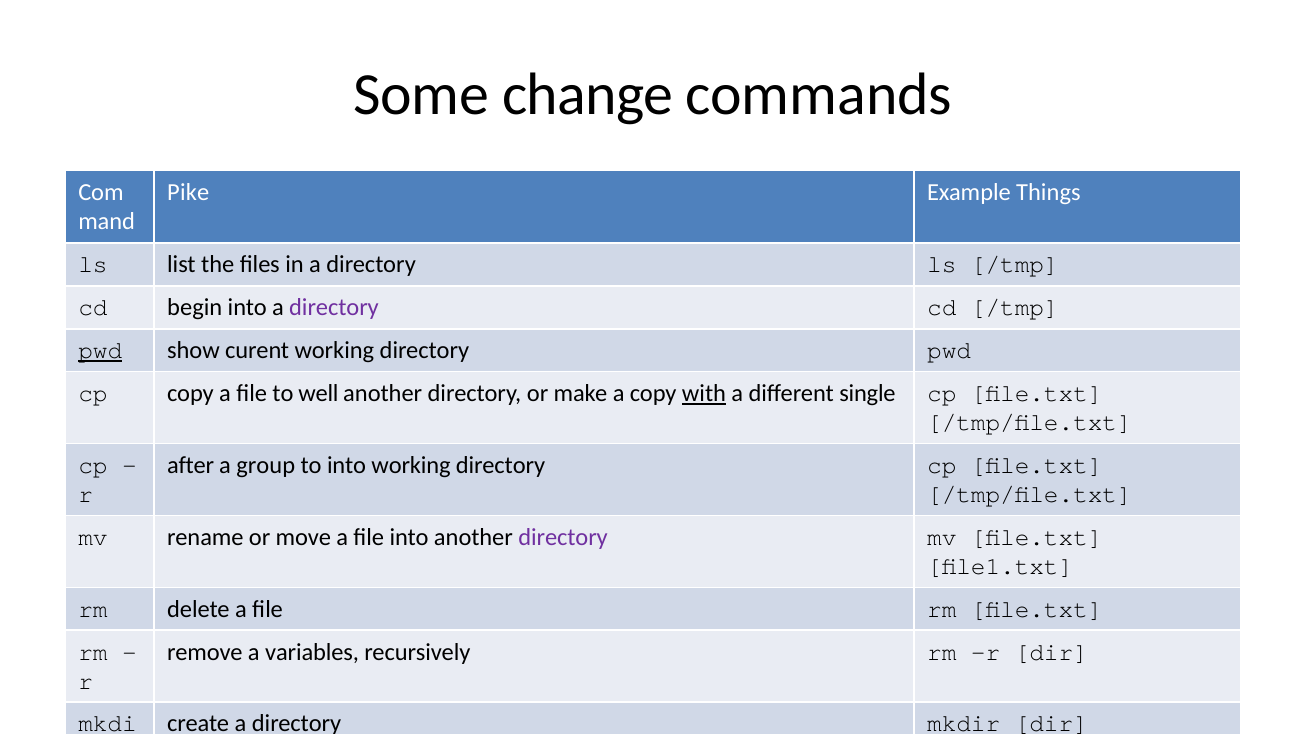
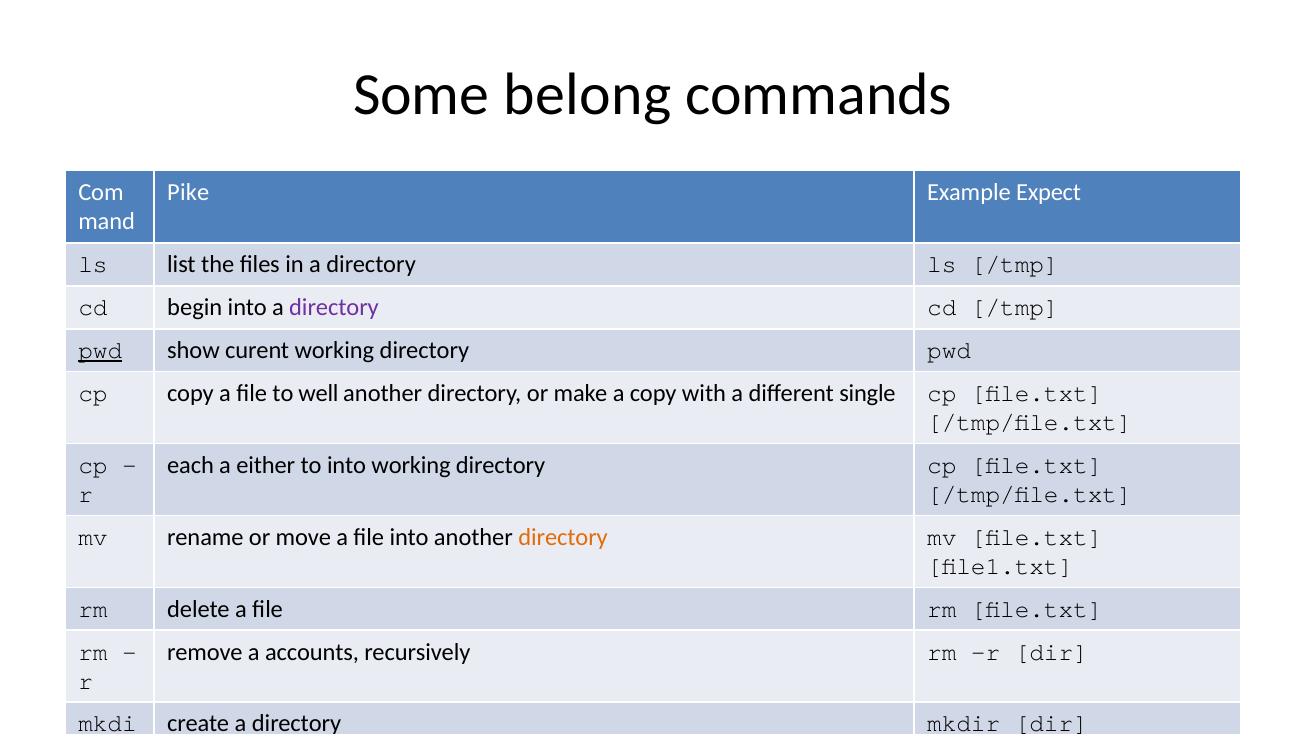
change: change -> belong (587, 95)
Things: Things -> Expect (1049, 192)
with underline: present -> none (704, 394)
after: after -> each (191, 466)
group: group -> either (266, 466)
directory colour: purple -> orange (563, 538)
variables: variables -> accounts (312, 653)
